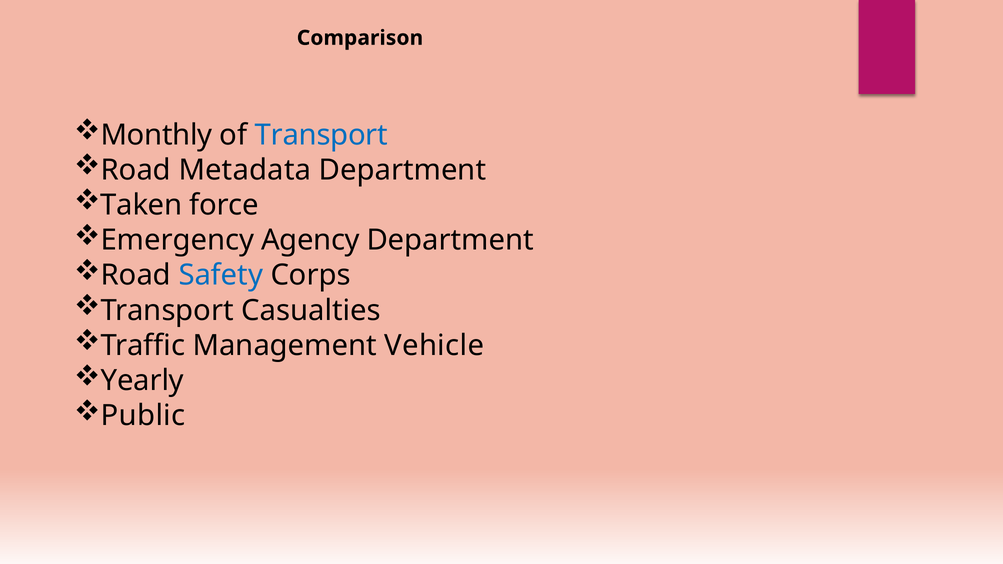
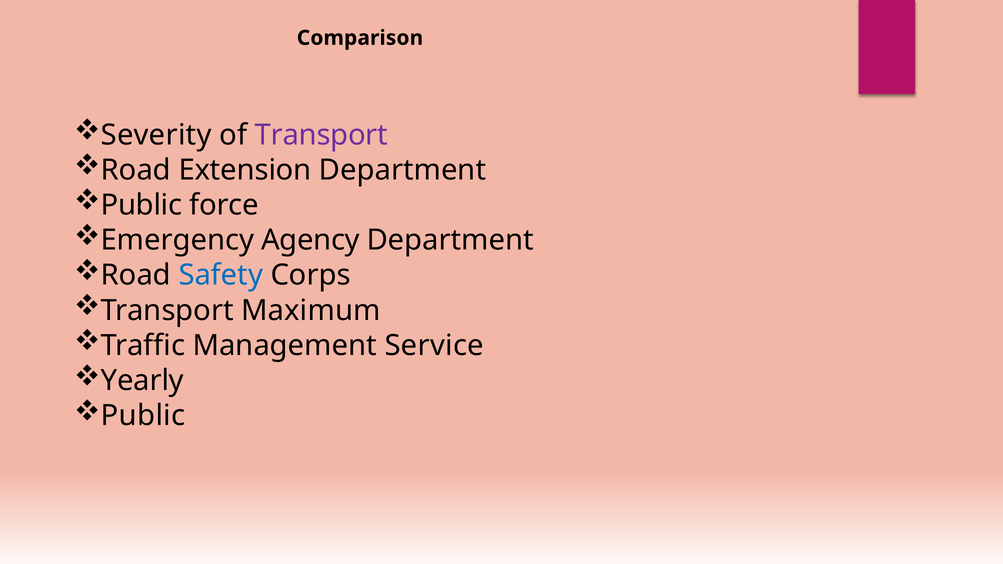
Monthly: Monthly -> Severity (156, 135)
Transport colour: blue -> purple (321, 135)
Metadata: Metadata -> Extension (245, 170)
Taken: Taken -> Public (141, 205)
Casualties: Casualties -> Maximum (311, 311)
Vehicle: Vehicle -> Service (434, 346)
